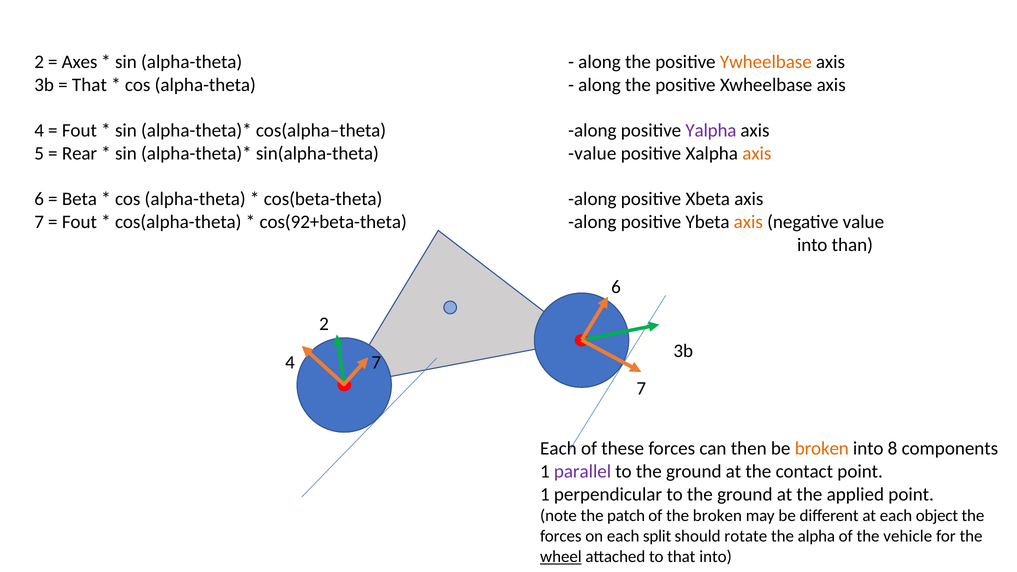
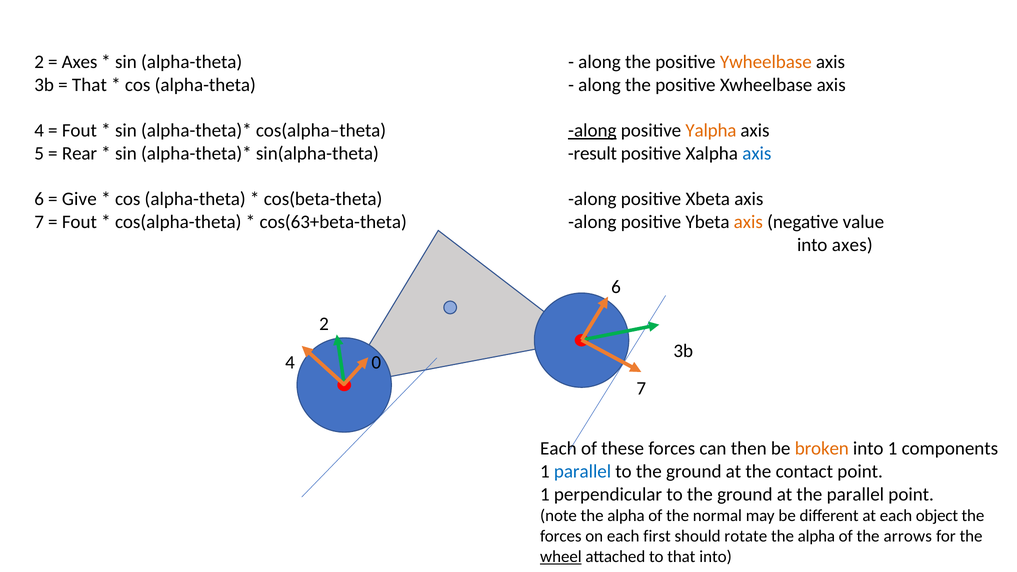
along underline: none -> present (592, 131)
Yalpha colour: purple -> orange (711, 131)
sin(alpha-theta value: value -> result (592, 153)
axis colour: orange -> blue (757, 153)
Beta: Beta -> Give (79, 199)
cos(92+beta-theta: cos(92+beta-theta -> cos(63+beta-theta (333, 222)
into than: than -> axes (852, 245)
4 7: 7 -> 0 (376, 362)
into 8: 8 -> 1 (893, 449)
parallel colour: purple -> blue (583, 472)
the applied: applied -> parallel (855, 495)
note the patch: patch -> alpha (626, 516)
the broken: broken -> normal (717, 516)
split: split -> first (657, 536)
vehicle: vehicle -> arrows (908, 536)
